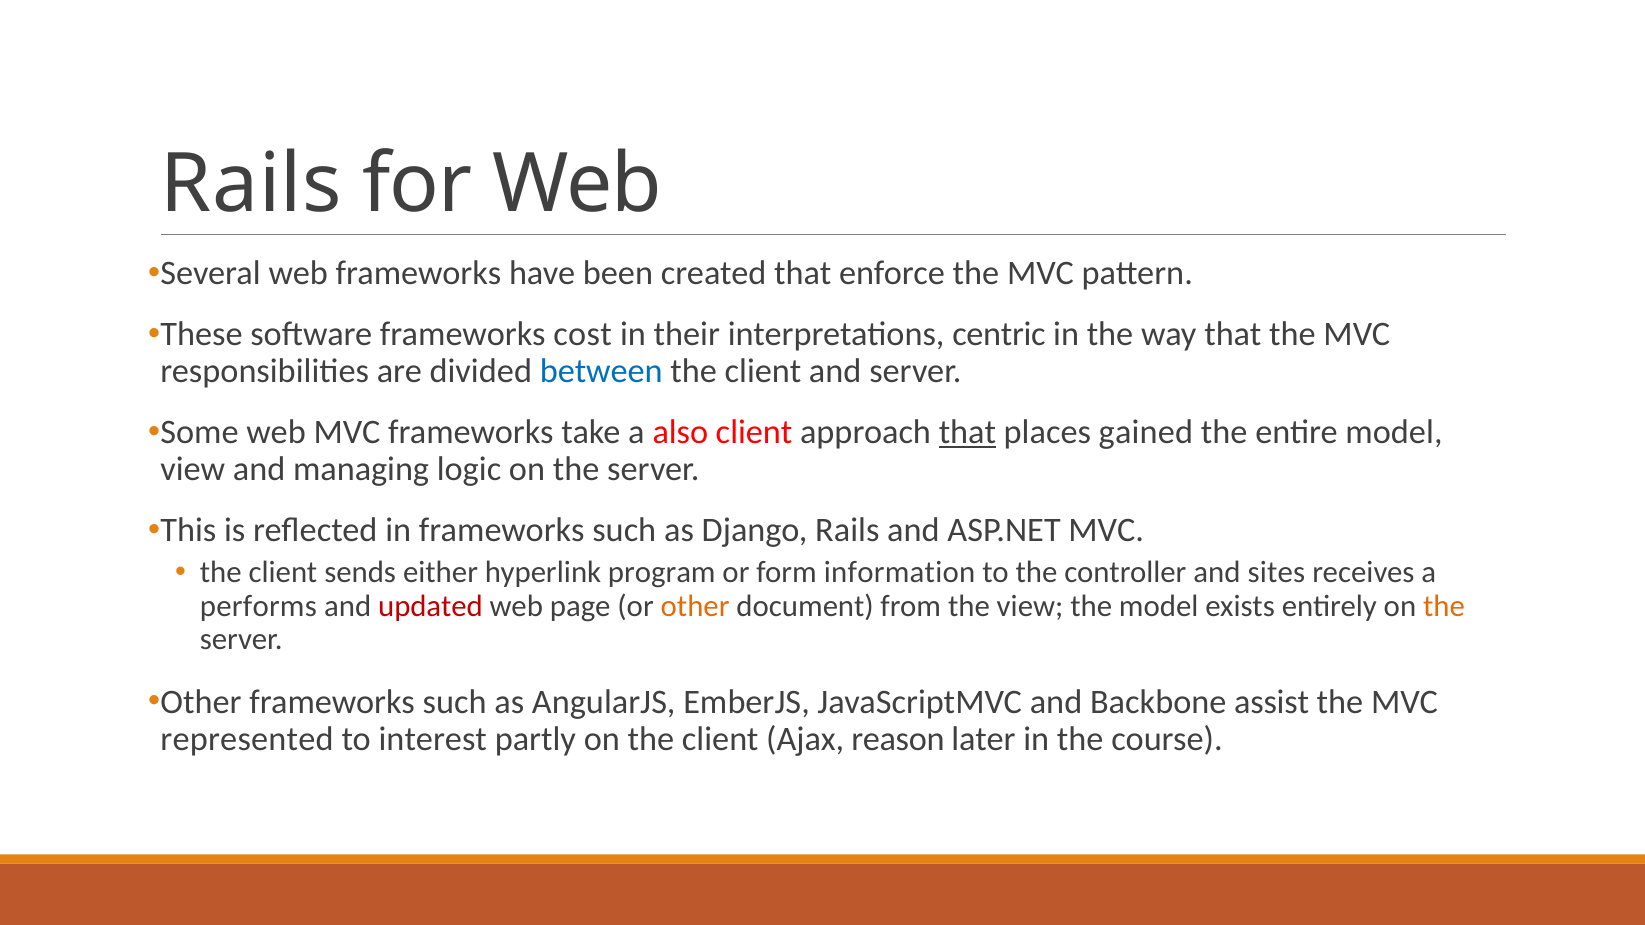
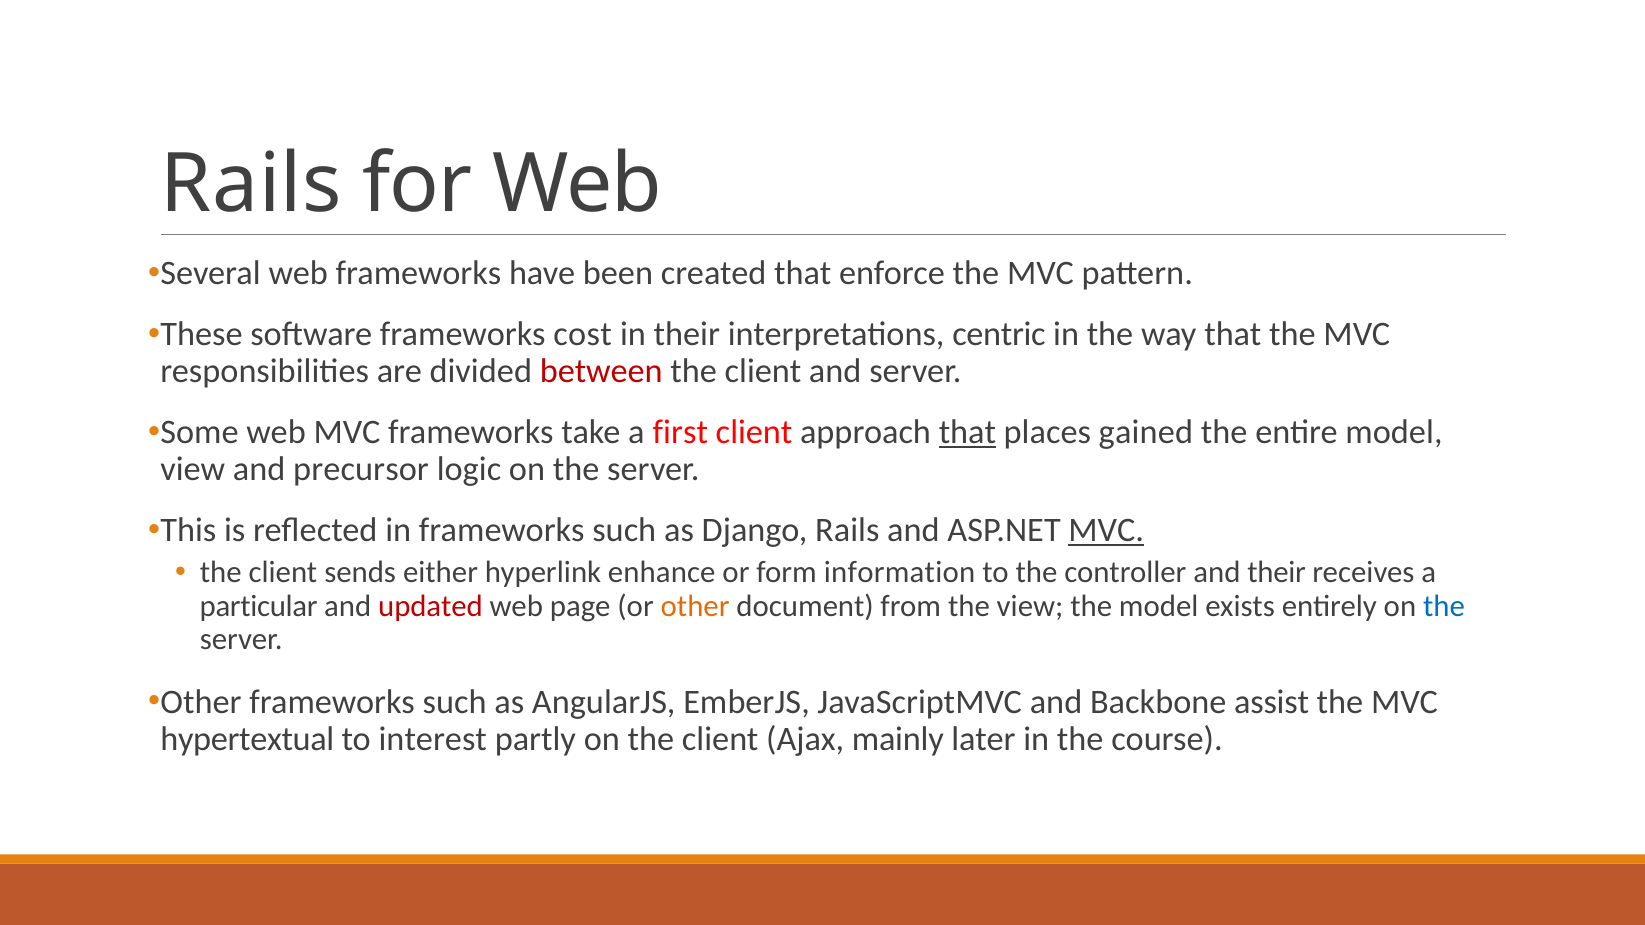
between colour: blue -> red (601, 372)
also: also -> first (680, 433)
managing: managing -> precursor (361, 470)
MVC underline: none -> present (1106, 531)
program: program -> enhance (662, 573)
and sites: sites -> their (1277, 573)
performs: performs -> particular (259, 606)
the colour: orange -> blue (1444, 606)
represented: represented -> hypertextual (247, 739)
reason: reason -> mainly (898, 739)
